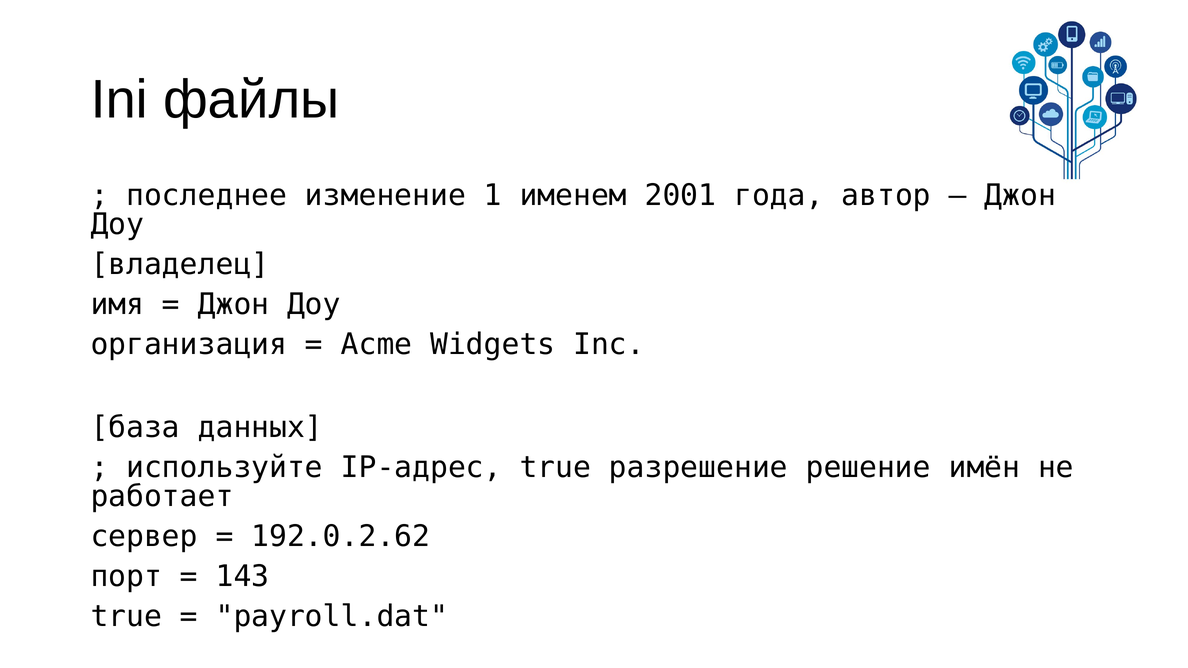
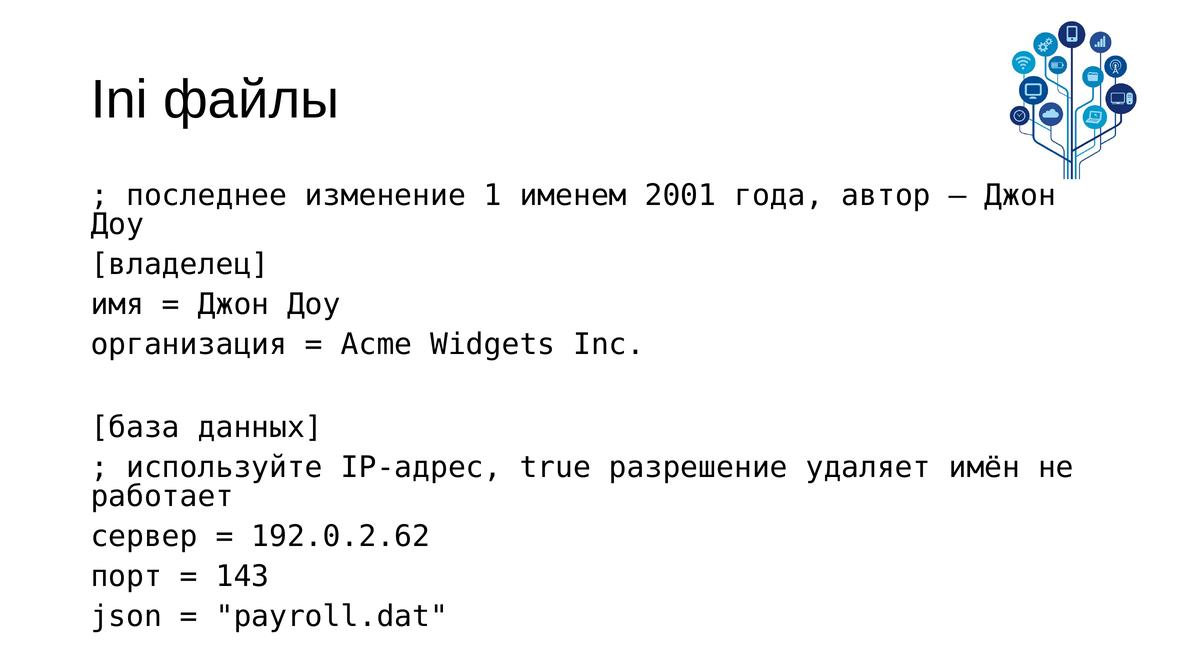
решение: решение -> удаляет (868, 468)
true: true -> json (126, 616)
